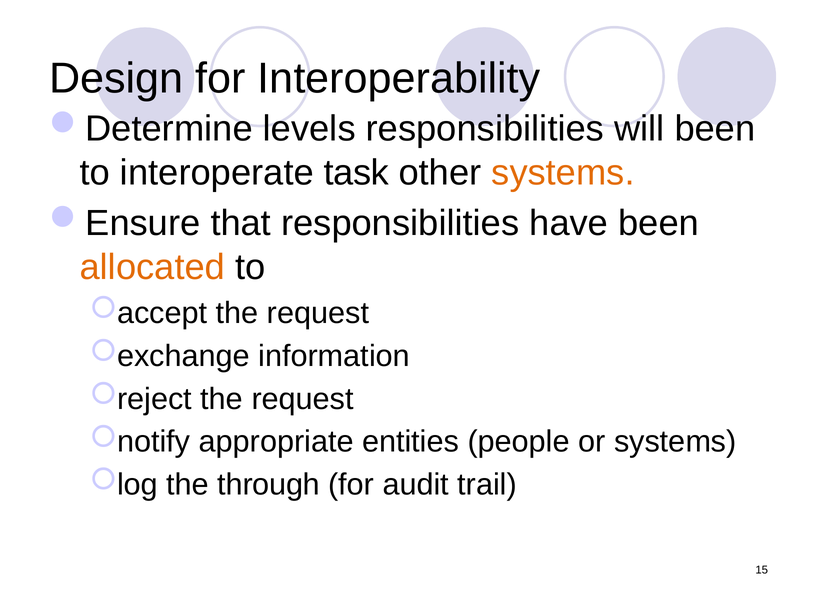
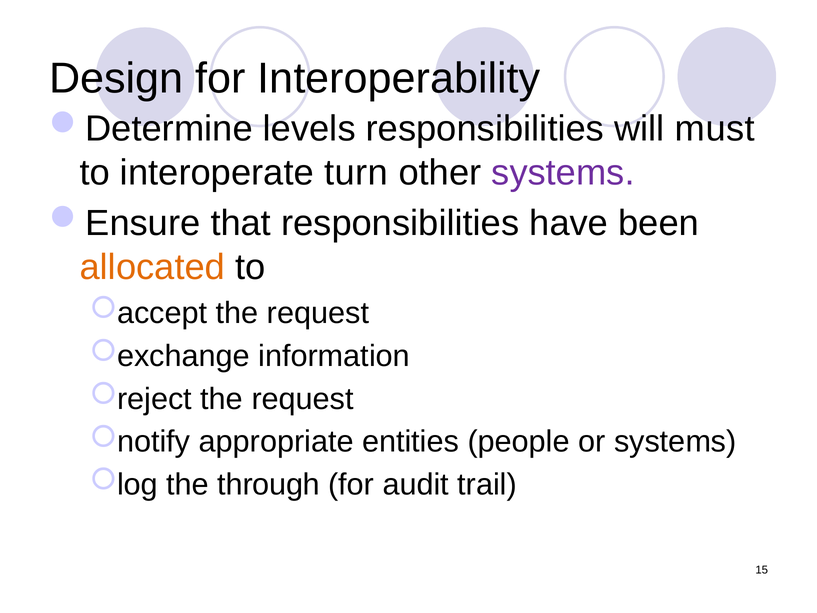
will been: been -> must (715, 129)
task: task -> turn (356, 172)
systems colour: orange -> purple (563, 172)
